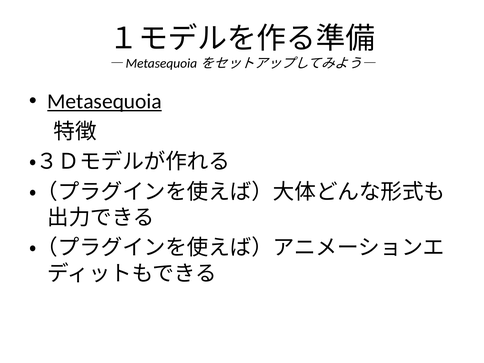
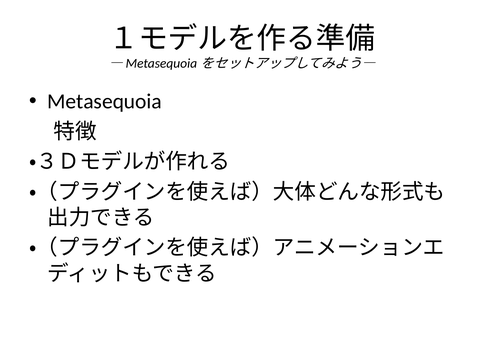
Metasequoia underline: present -> none (104, 102)
